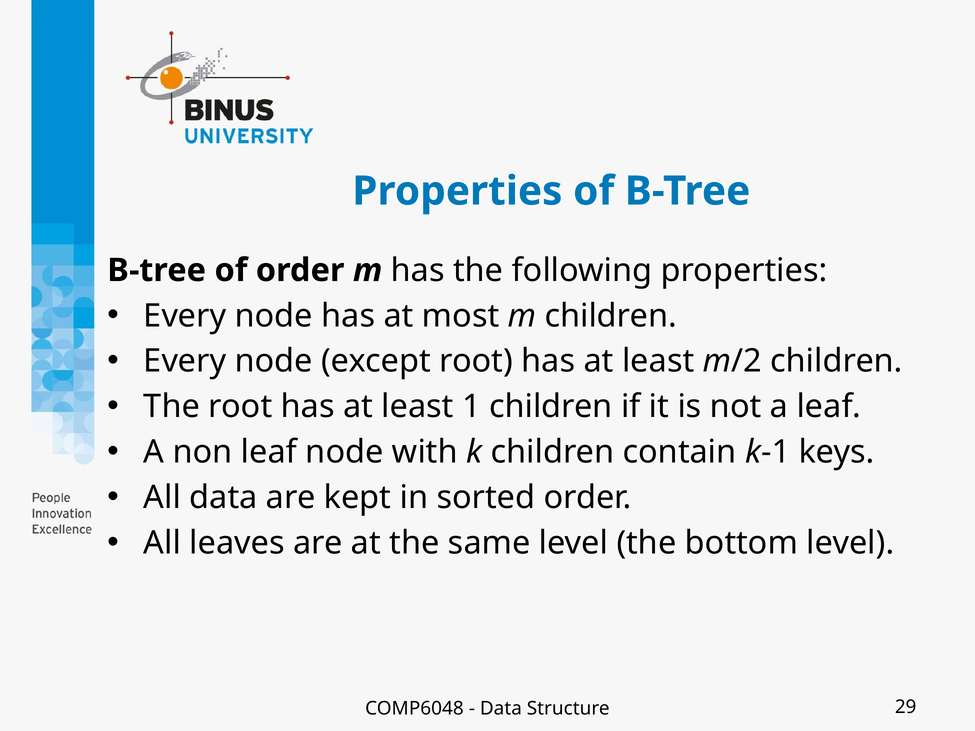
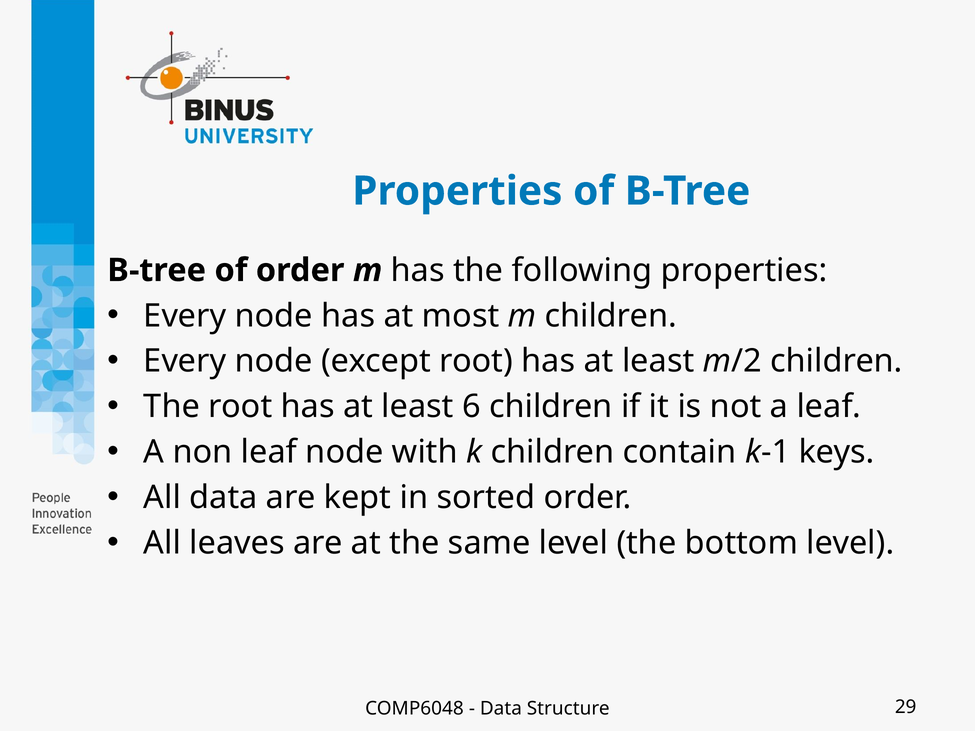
1: 1 -> 6 (471, 407)
